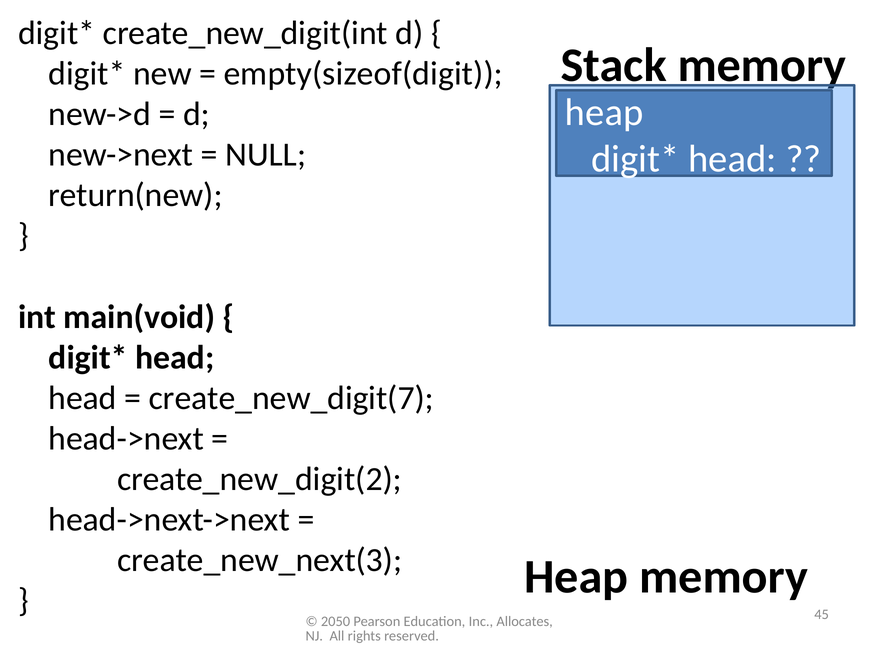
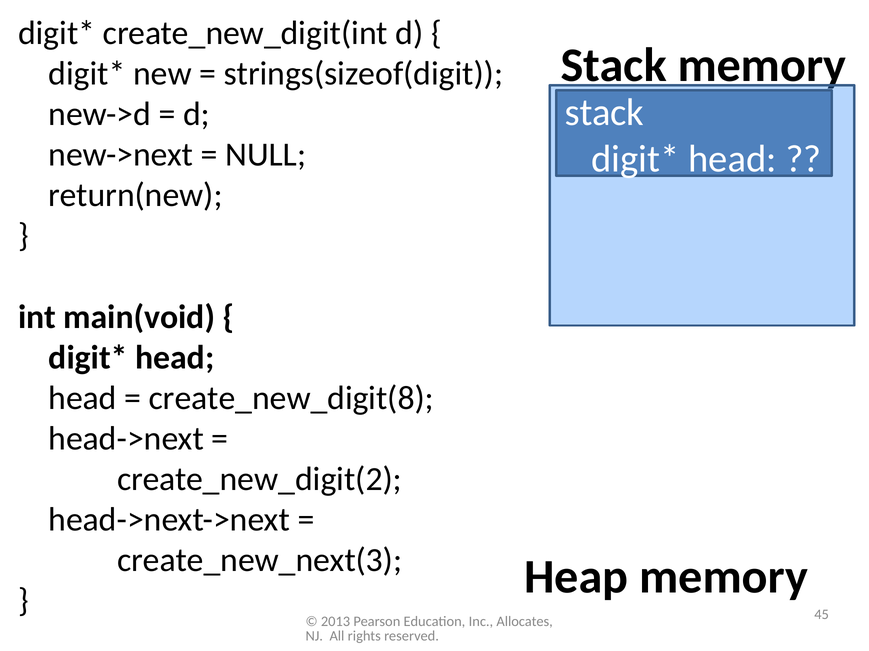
empty(sizeof(digit: empty(sizeof(digit -> strings(sizeof(digit (363, 74)
heap: heap -> stack (604, 113)
create_new_digit(7: create_new_digit(7 -> create_new_digit(8 (291, 398)
2050: 2050 -> 2013 (336, 622)
